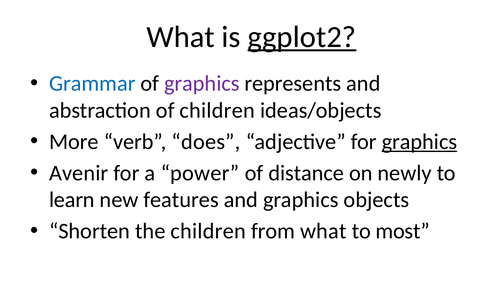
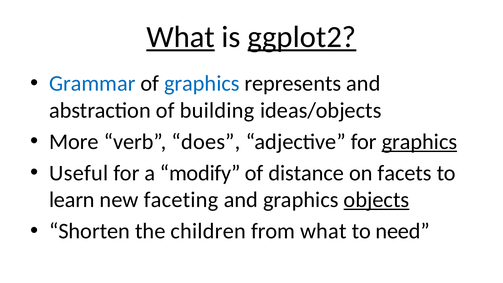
What underline: none -> present (181, 37)
graphics colour: purple -> blue (202, 84)
of children: children -> building (217, 110)
Avenir: Avenir -> Useful (79, 173)
power: power -> modify (200, 173)
newly: newly -> facets (405, 173)
features: features -> faceting (181, 200)
objects underline: none -> present (376, 200)
most: most -> need (403, 231)
